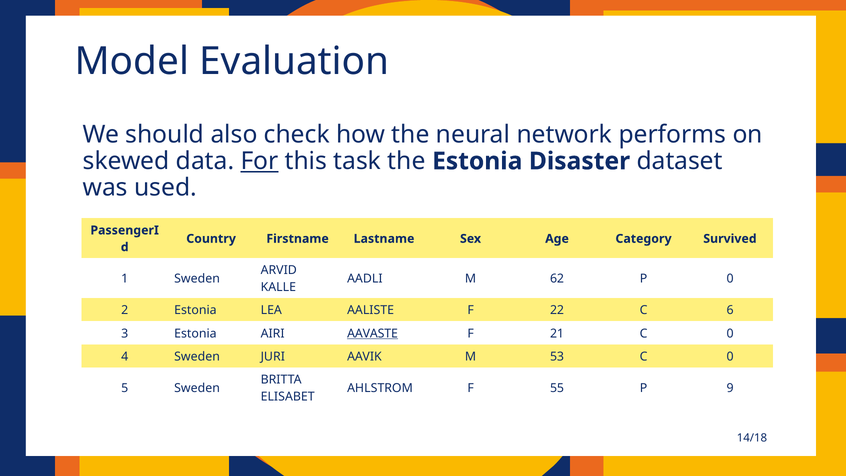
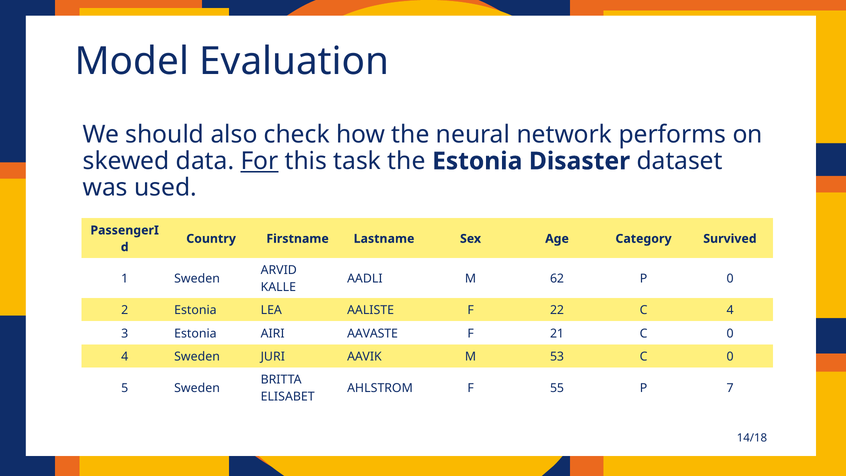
C 6: 6 -> 4 (730, 310)
AAVASTE underline: present -> none (373, 333)
9: 9 -> 7 (730, 388)
